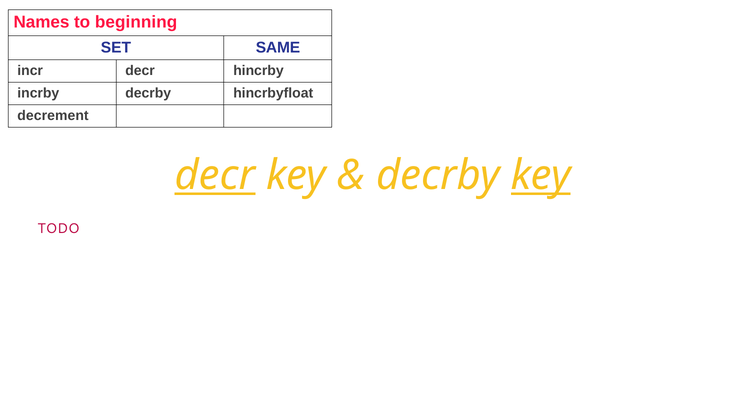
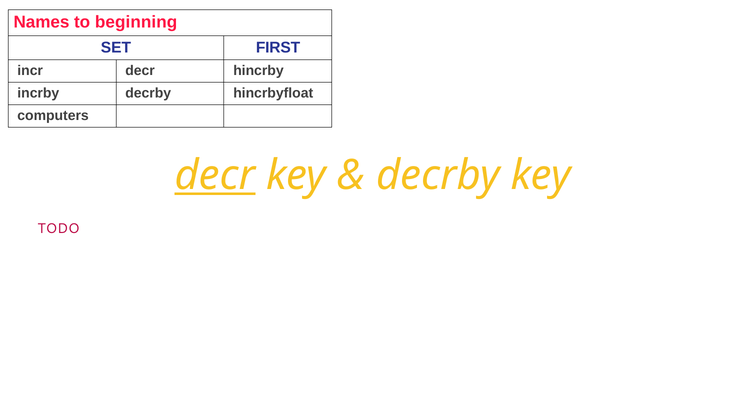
SAME: SAME -> FIRST (278, 47)
decrement: decrement -> computers (53, 116)
key underline: present -> none (541, 175)
